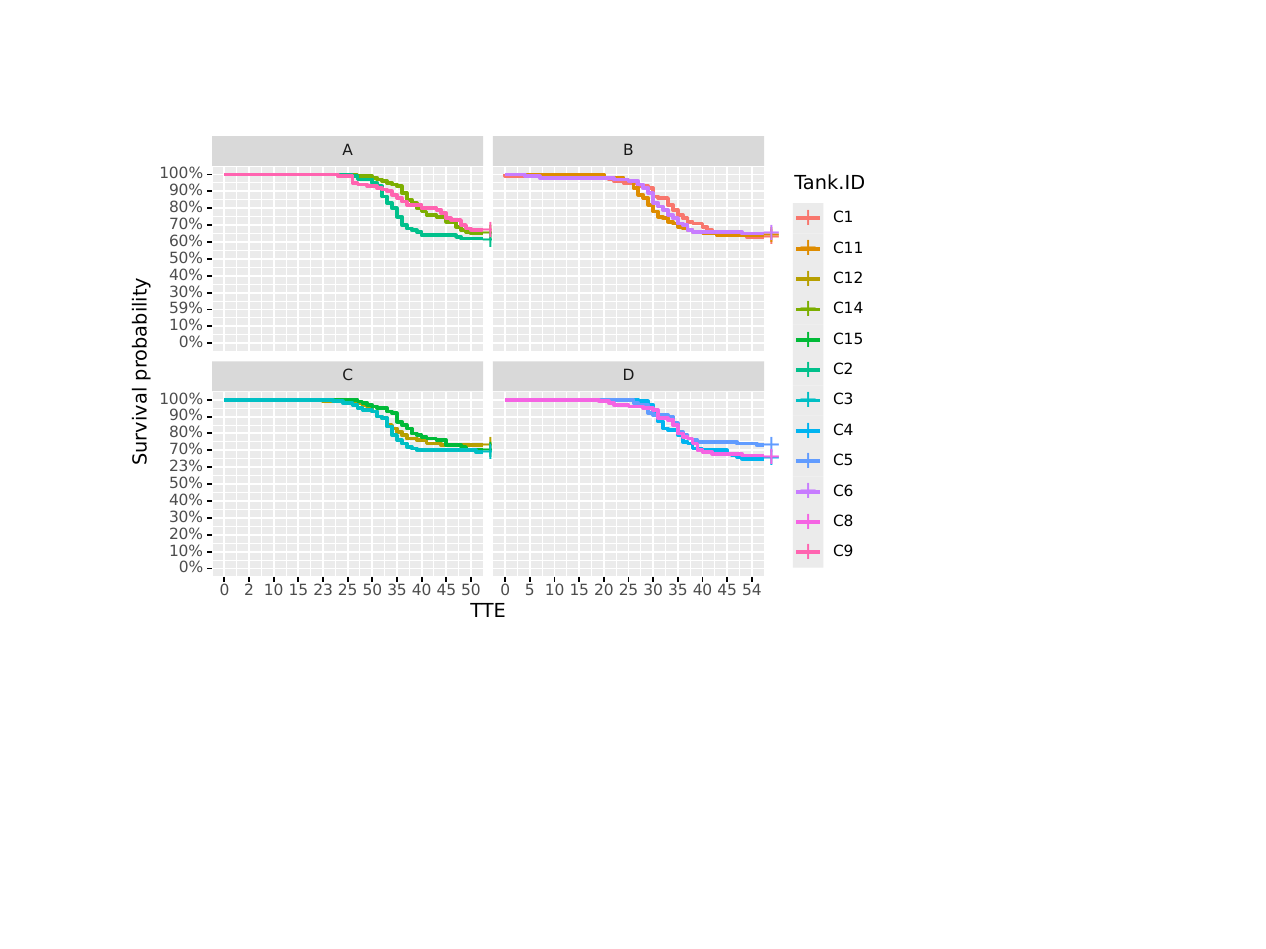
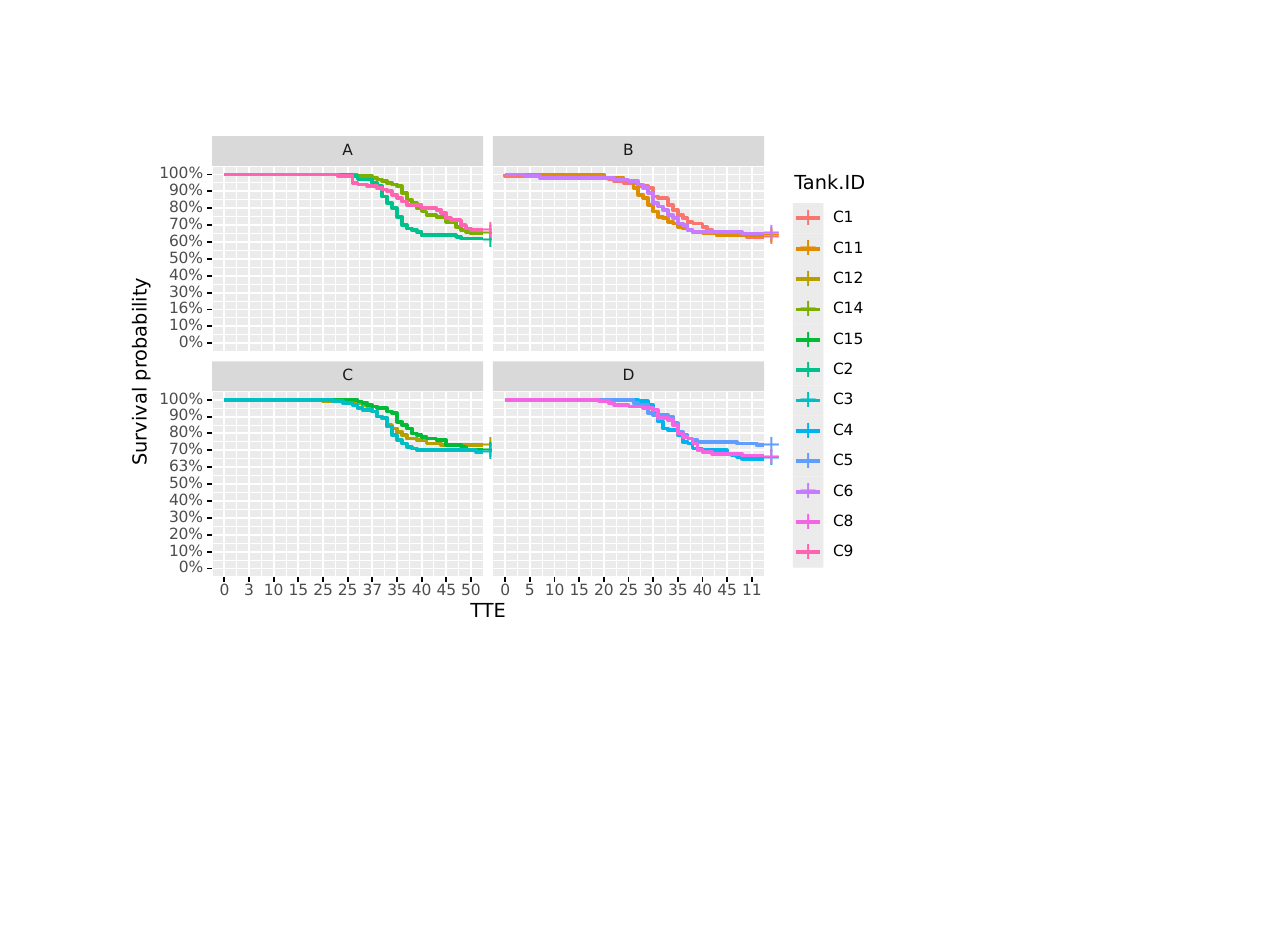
59%: 59% -> 16% (186, 309)
23%: 23% -> 63% (186, 467)
2: 2 -> 3 (249, 591)
15 23: 23 -> 25 (323, 591)
25 50: 50 -> 37 (372, 591)
54: 54 -> 11 (752, 591)
